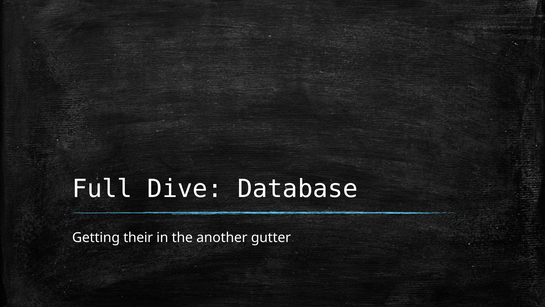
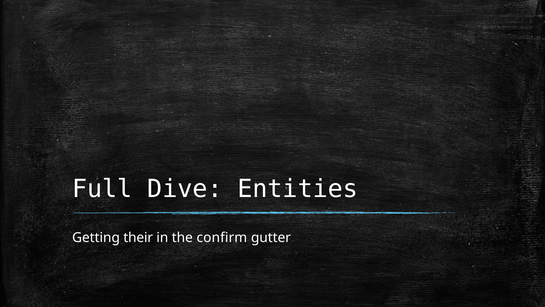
Database: Database -> Entities (298, 189)
another: another -> confirm (222, 237)
